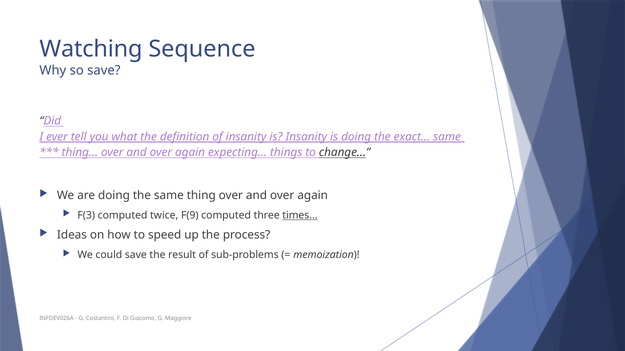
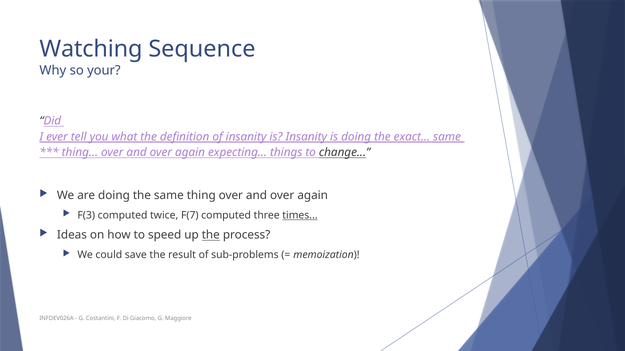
so save: save -> your (104, 70)
F(9: F(9 -> F(7 (190, 216)
the underline: none -> present (211, 235)
